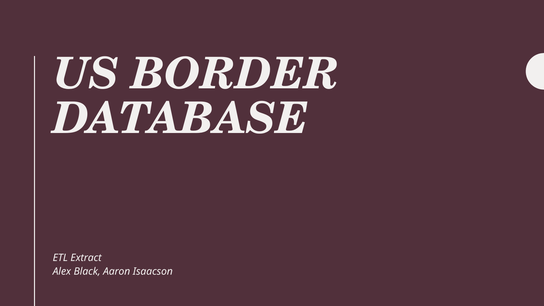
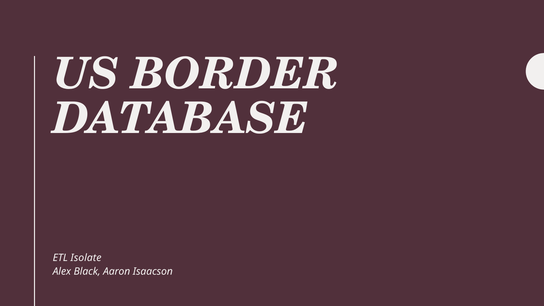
Extract: Extract -> Isolate (86, 258)
